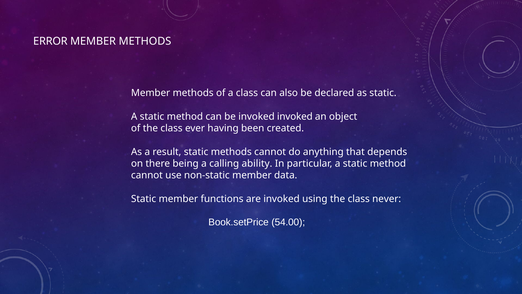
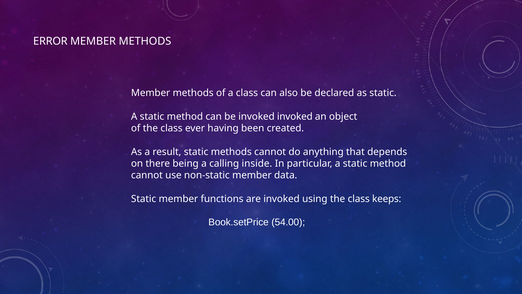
ability: ability -> inside (257, 163)
never: never -> keeps (387, 199)
